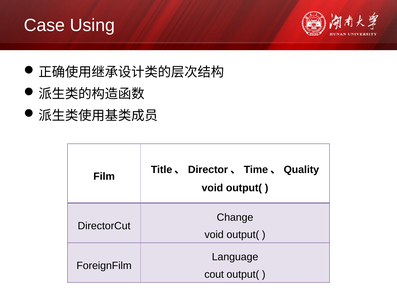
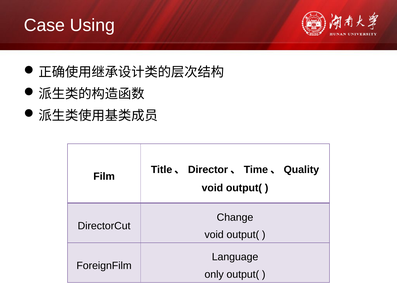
cout: cout -> only (214, 274)
